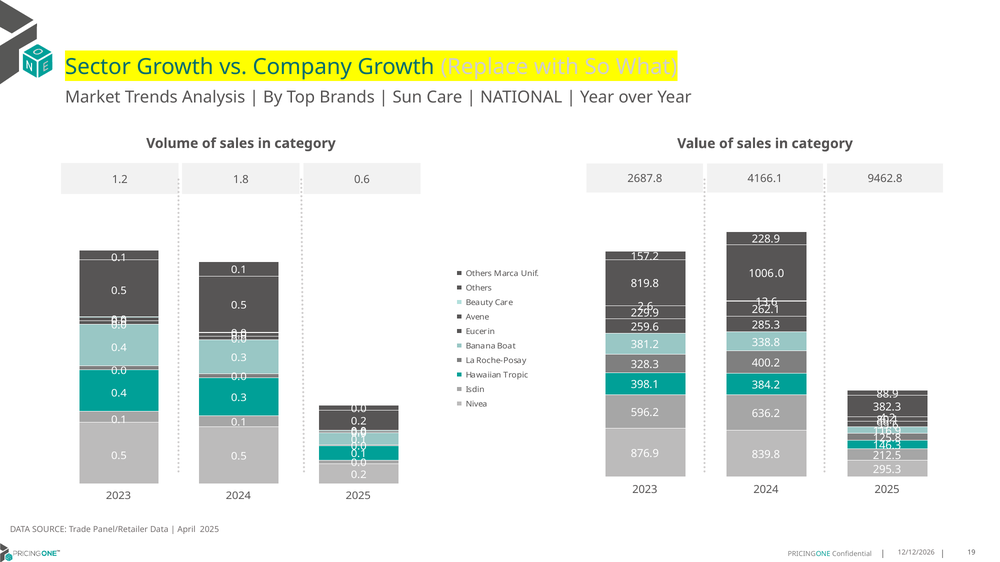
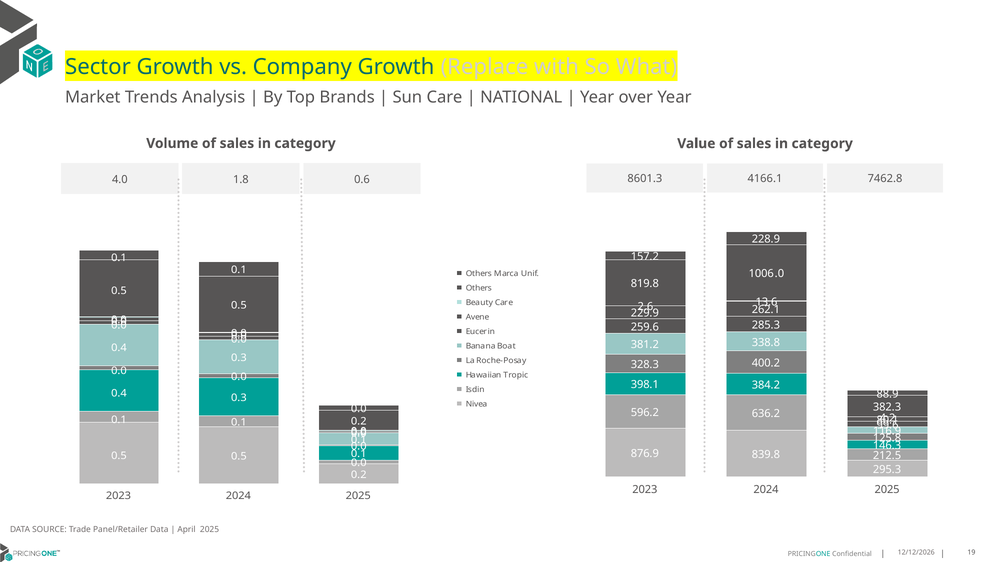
2687.8: 2687.8 -> 8601.3 (645, 179)
9462.8: 9462.8 -> 7462.8 (885, 179)
1.2: 1.2 -> 4.0 (120, 180)
